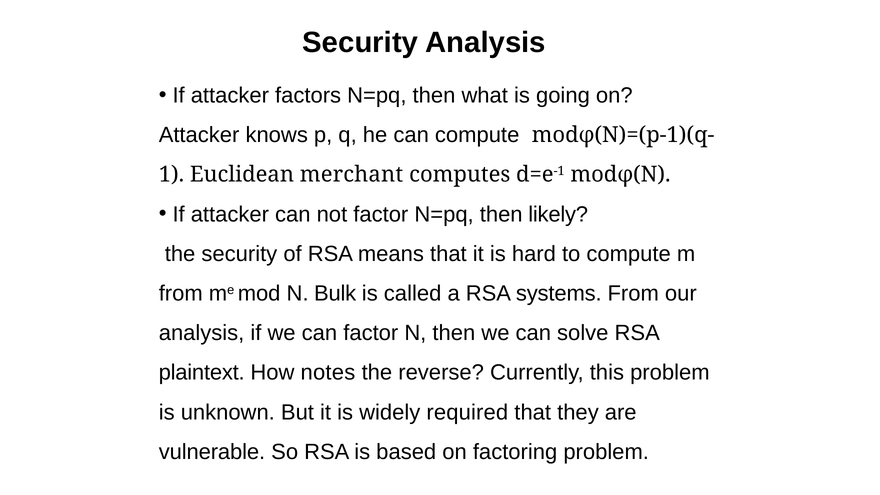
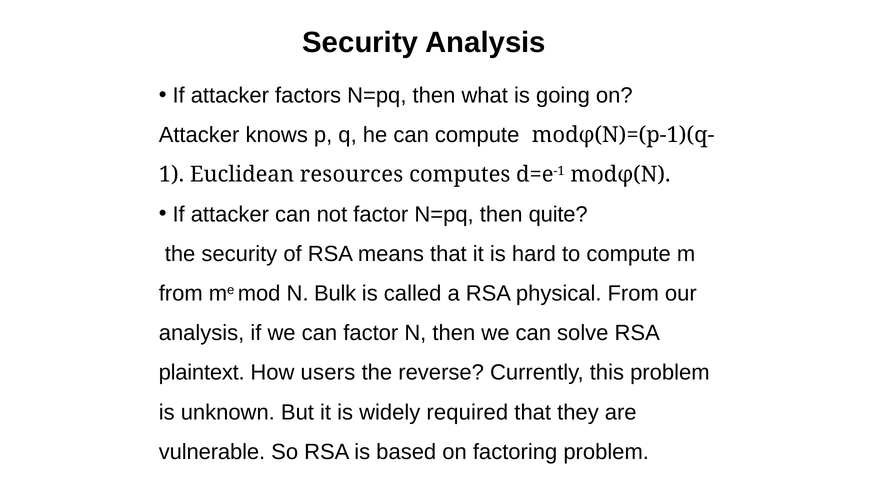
merchant: merchant -> resources (351, 175)
likely: likely -> quite (558, 214)
systems: systems -> physical (559, 293)
notes: notes -> users (328, 373)
